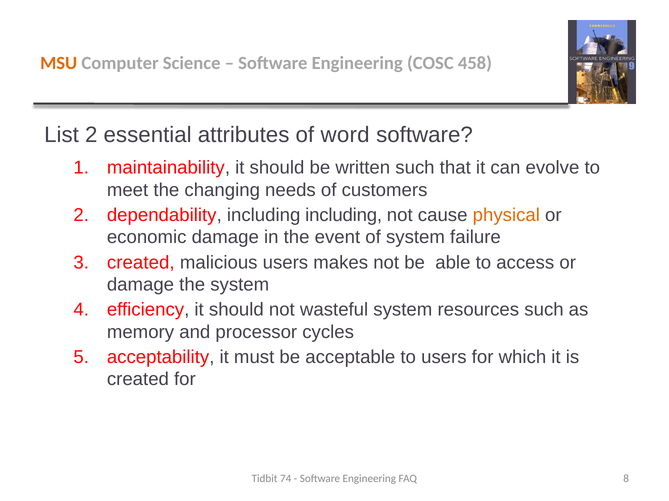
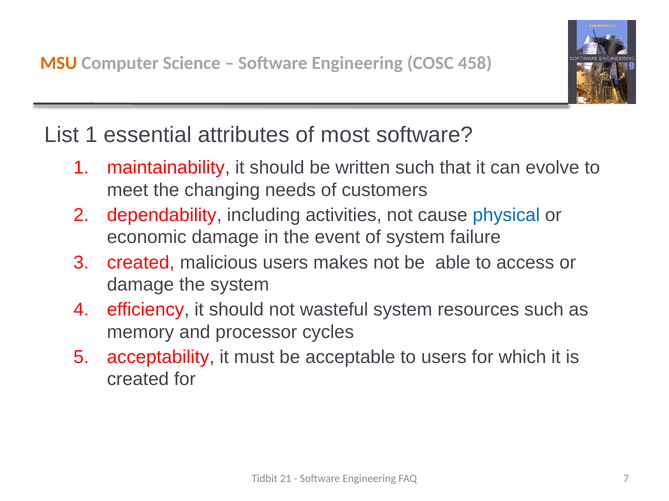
List 2: 2 -> 1 (91, 135)
word: word -> most (345, 135)
including including: including -> activities (344, 215)
physical colour: orange -> blue (506, 215)
74: 74 -> 21 (286, 479)
8: 8 -> 7 (626, 479)
